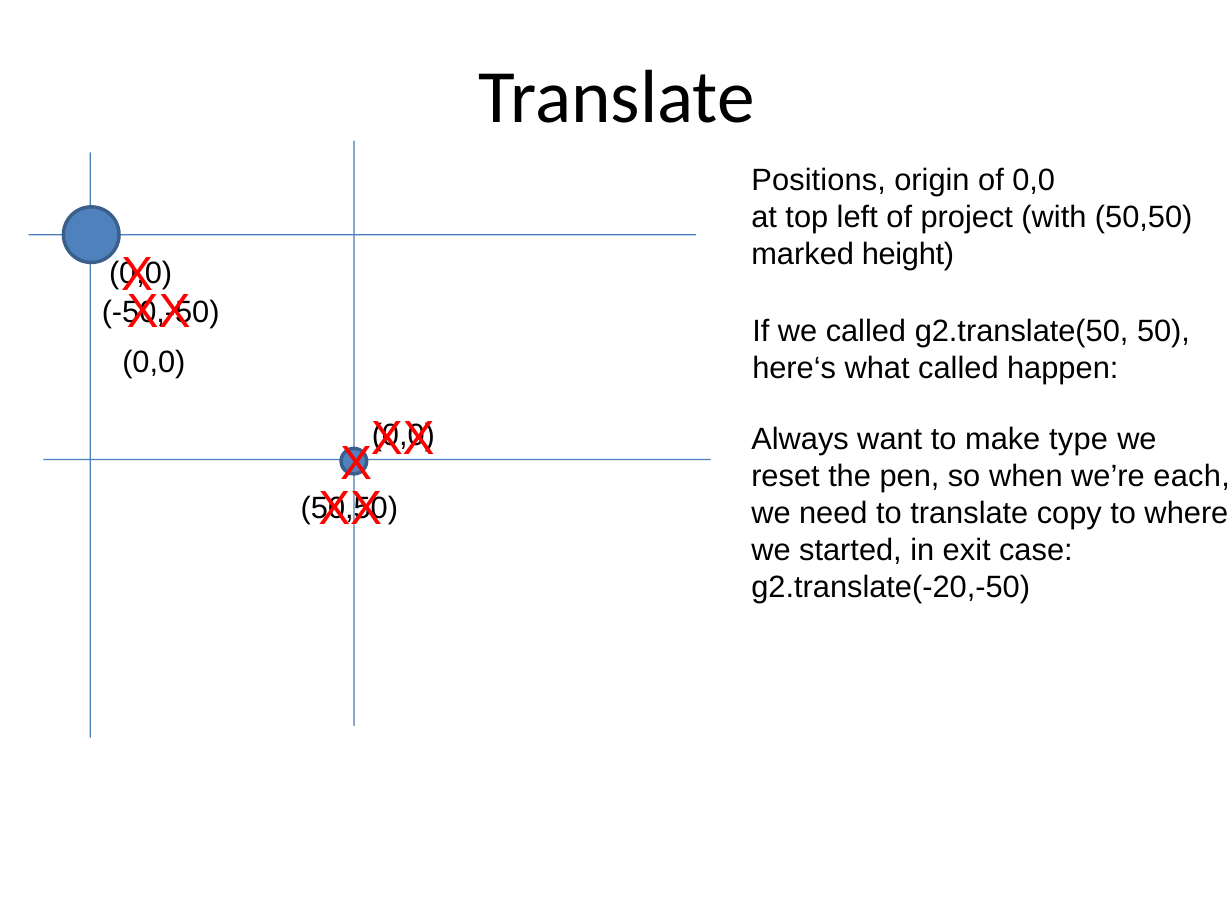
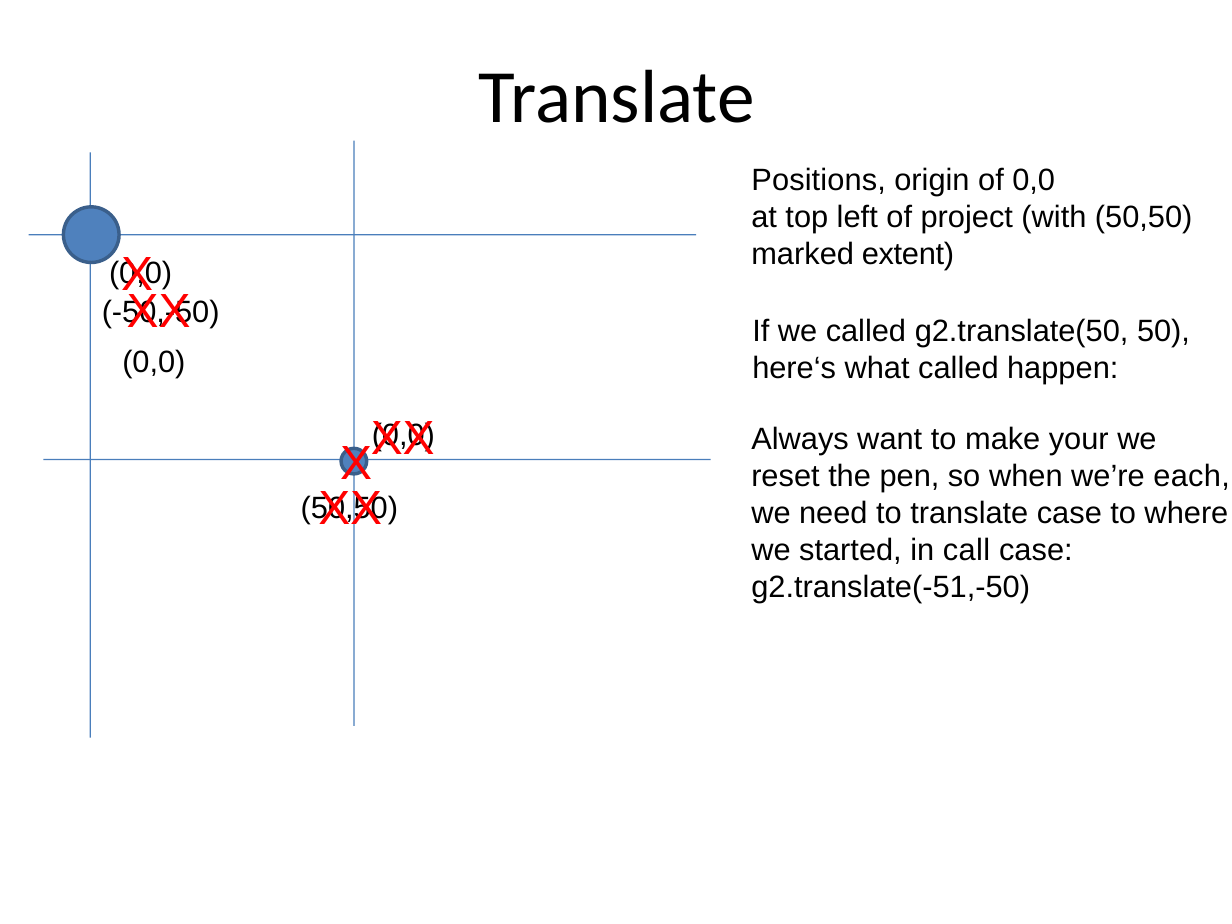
height: height -> extent (908, 255)
type: type -> your (1079, 439)
translate copy: copy -> case (1069, 513)
exit: exit -> call (967, 550)
g2.translate(-20,-50: g2.translate(-20,-50 -> g2.translate(-51,-50 (891, 587)
